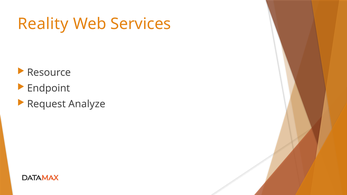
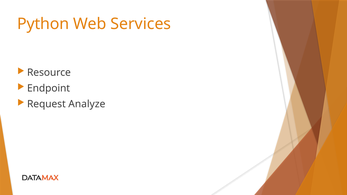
Reality: Reality -> Python (43, 24)
